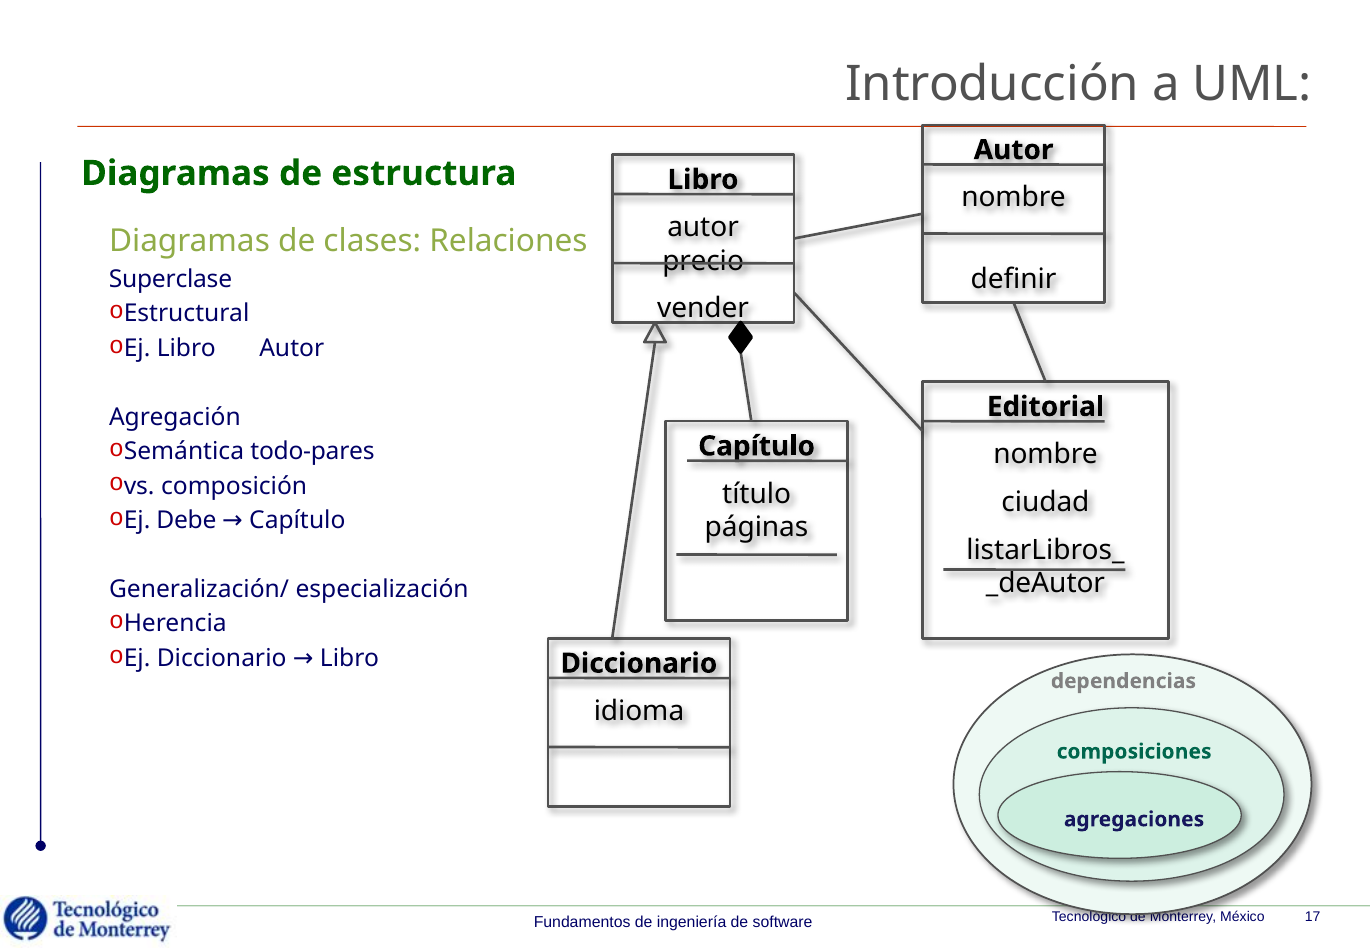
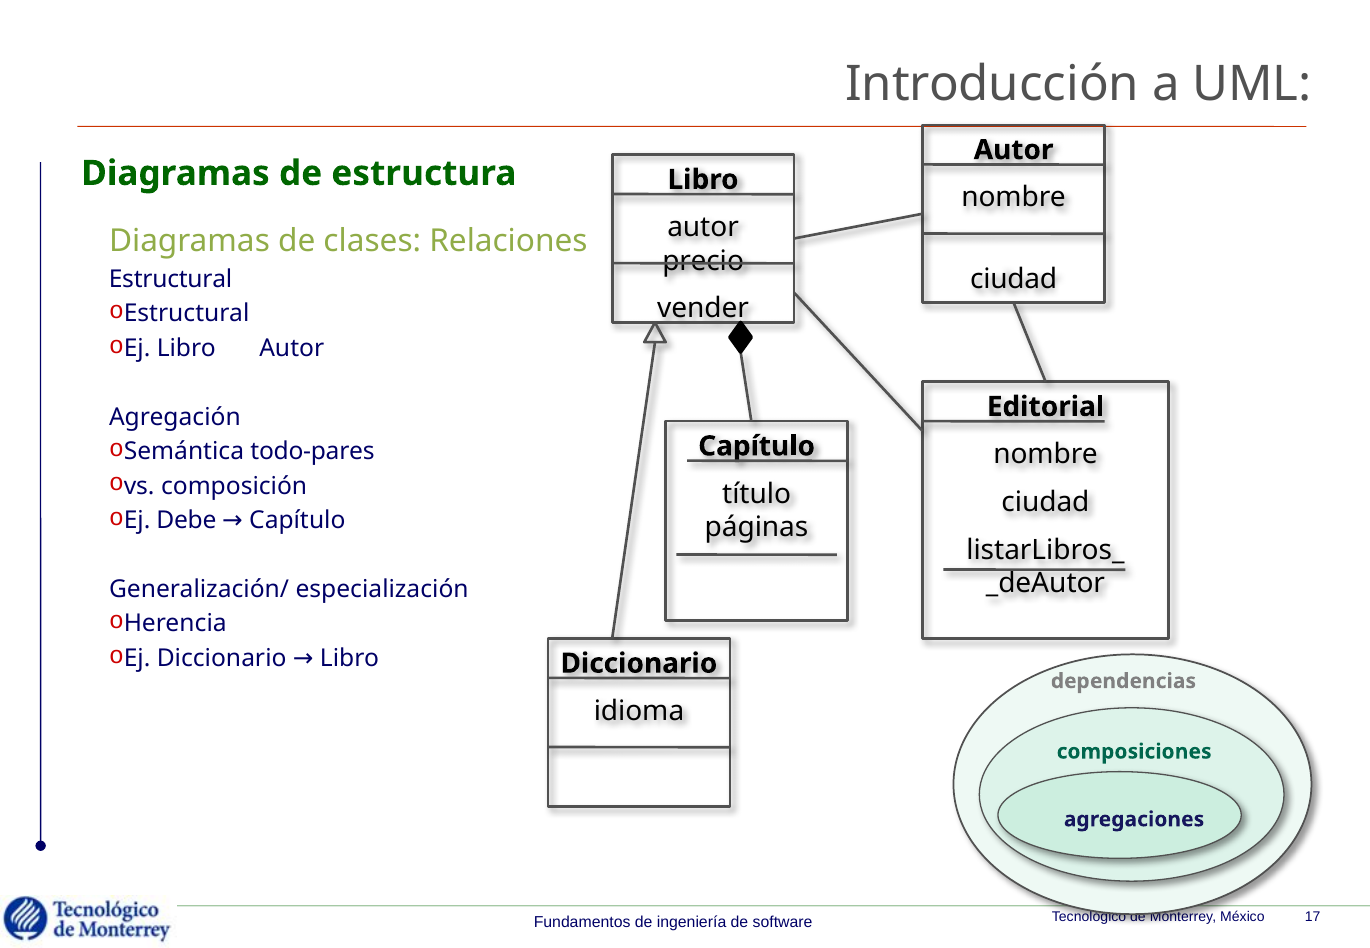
definir: definir -> ciudad (1014, 279)
Superclase: Superclase -> Estructural (171, 280)
